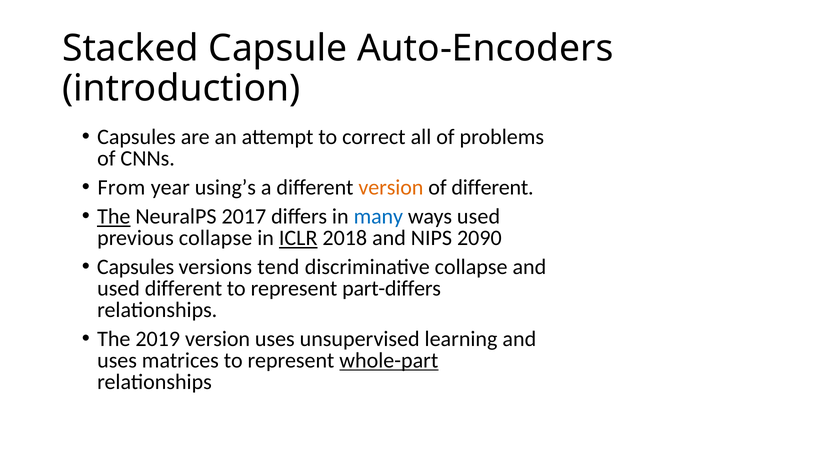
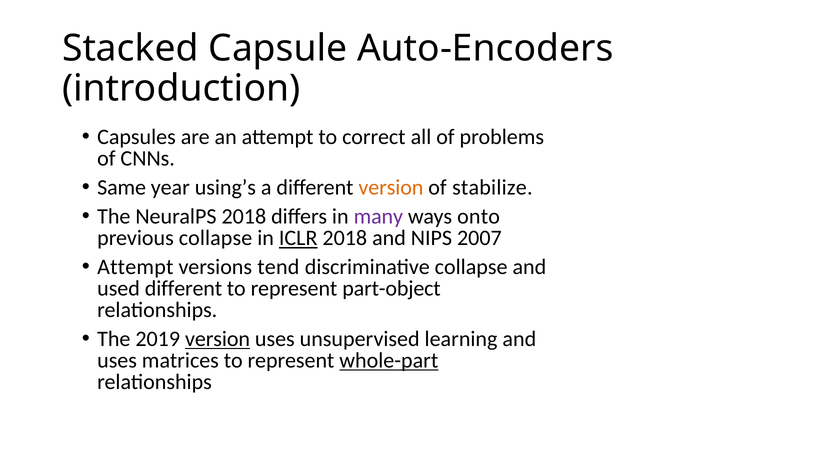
From: From -> Same (122, 188)
of different: different -> stabilize (492, 188)
The underline: present -> none (114, 217)
NeuralPS 2017: 2017 -> 2018 (244, 217)
many colour: blue -> purple (378, 217)
ways used: used -> onto (479, 217)
2090: 2090 -> 2007 (479, 238)
Capsules: Capsules -> Attempt (135, 267)
part-differs: part-differs -> part-object (392, 289)
version underline: none -> present (218, 339)
